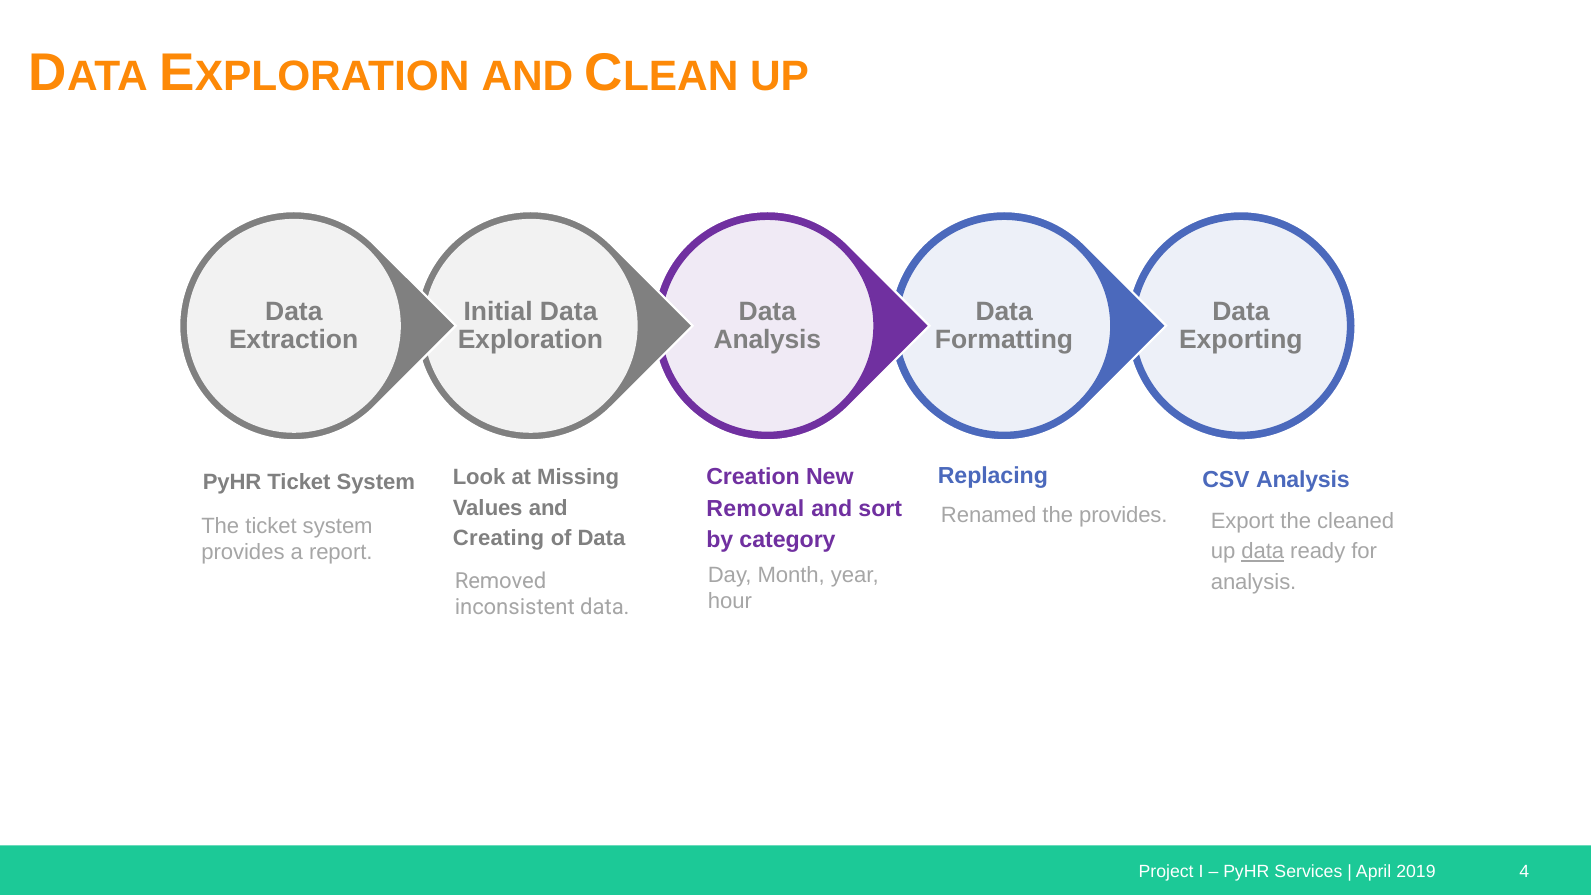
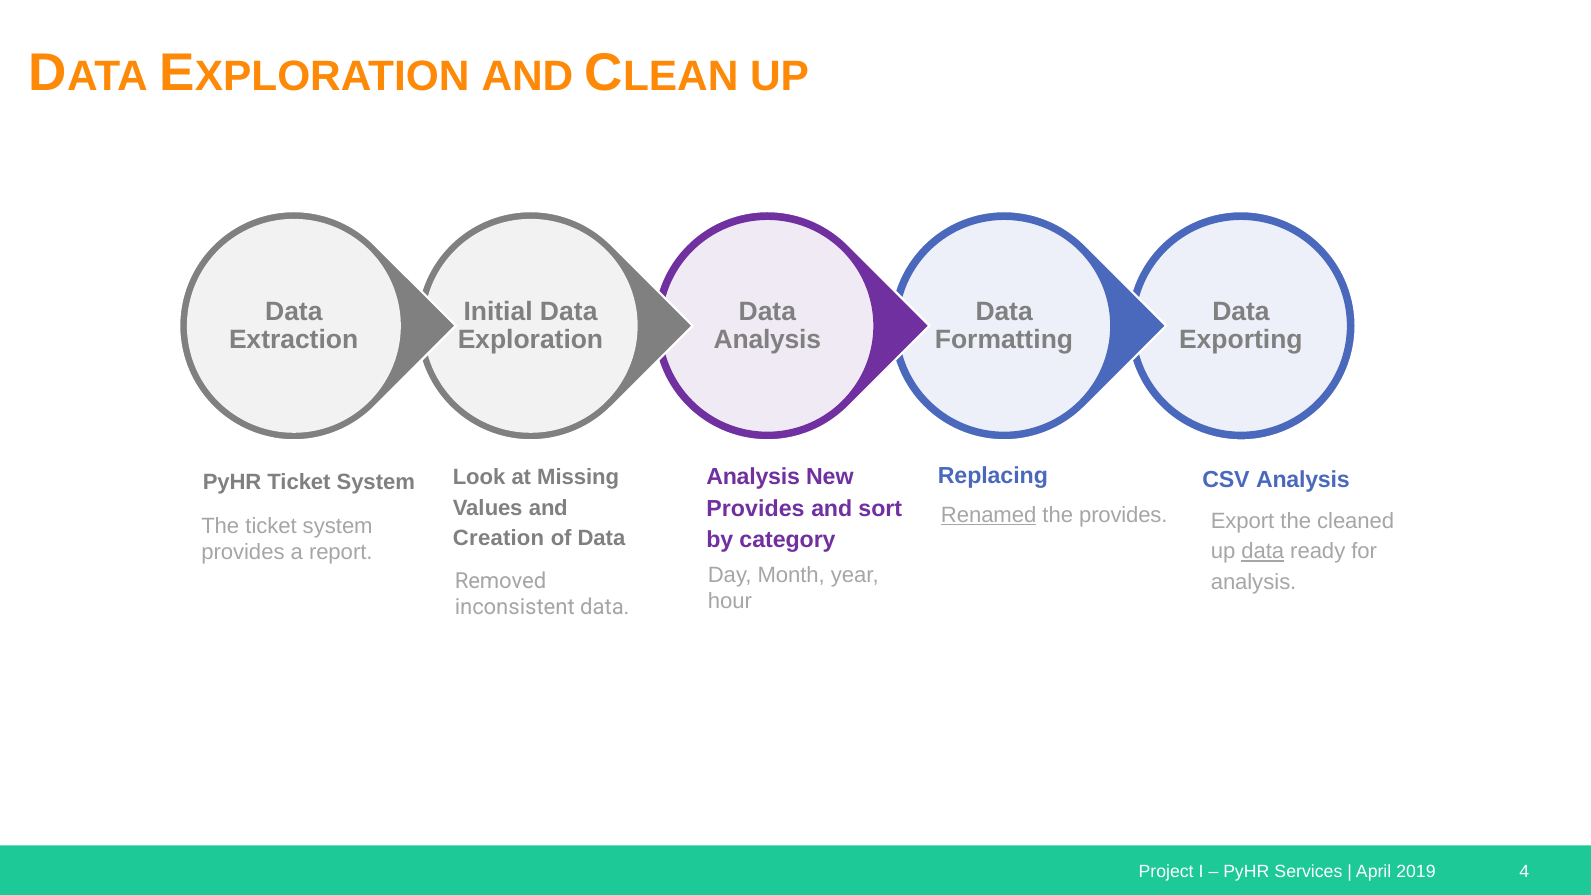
Creation: Creation -> Analysis (753, 476)
Removal: Removal -> Provides (755, 508)
Renamed underline: none -> present (989, 515)
Creating: Creating -> Creation (499, 539)
